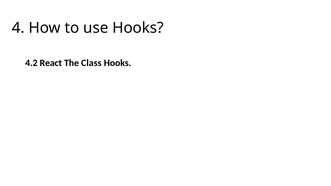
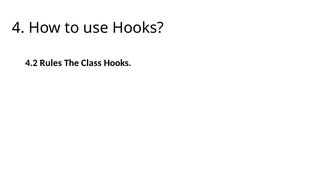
React: React -> Rules (51, 63)
